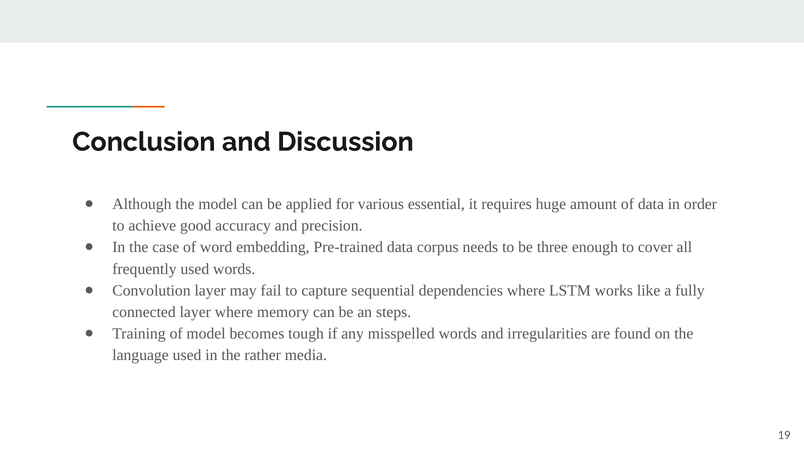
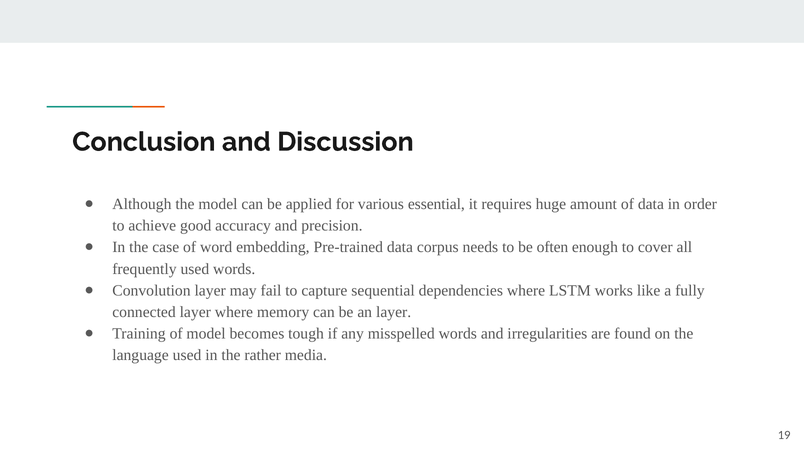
three: three -> often (552, 247)
an steps: steps -> layer (394, 312)
